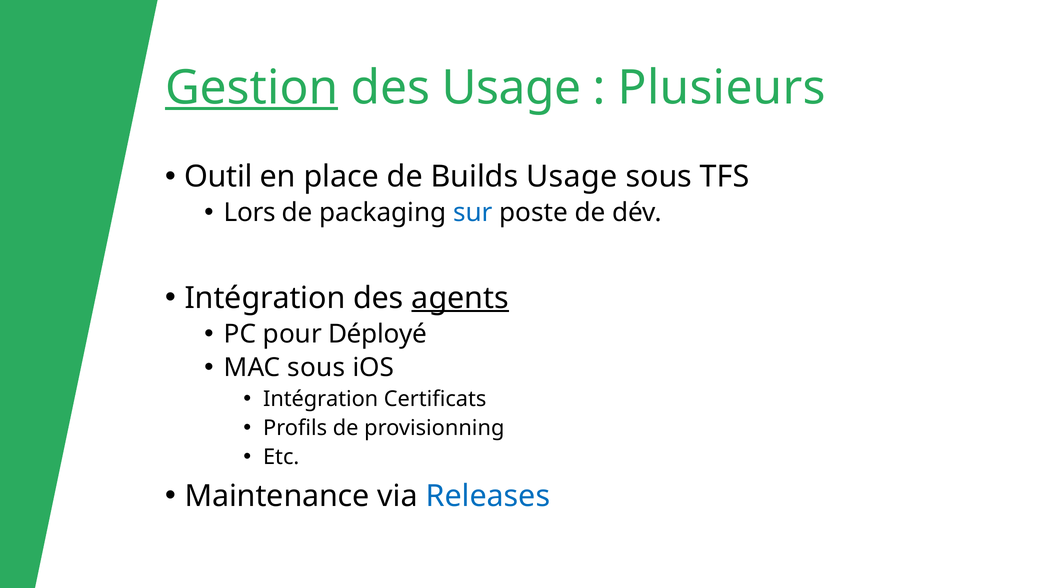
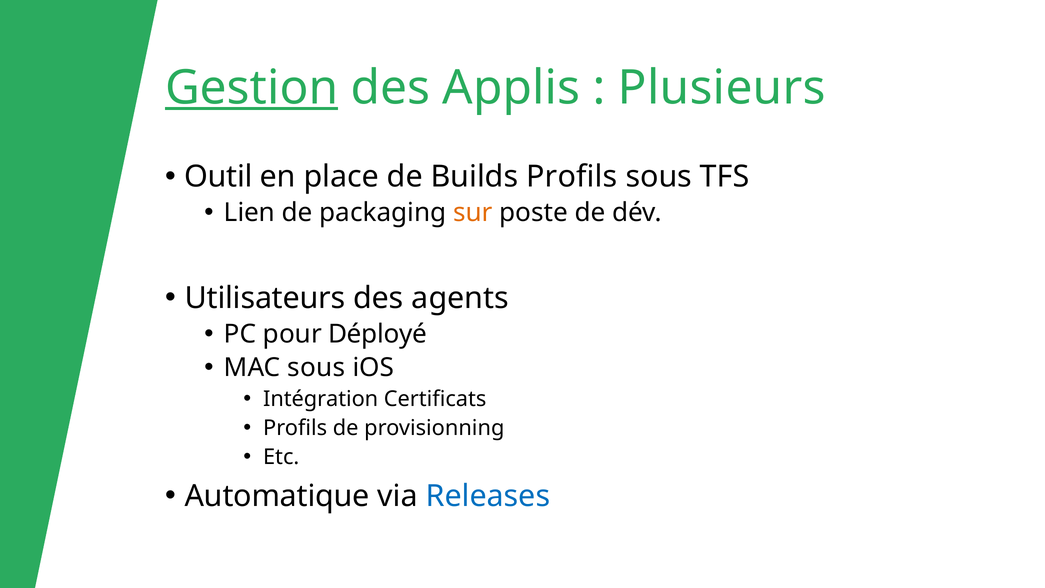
des Usage: Usage -> Applis (511, 88)
Builds Usage: Usage -> Profils (572, 177)
Lors: Lors -> Lien (249, 213)
sur colour: blue -> orange (473, 213)
Intégration: Intégration -> Utilisateurs (265, 298)
agents underline: present -> none (460, 298)
Maintenance: Maintenance -> Automatique (277, 496)
